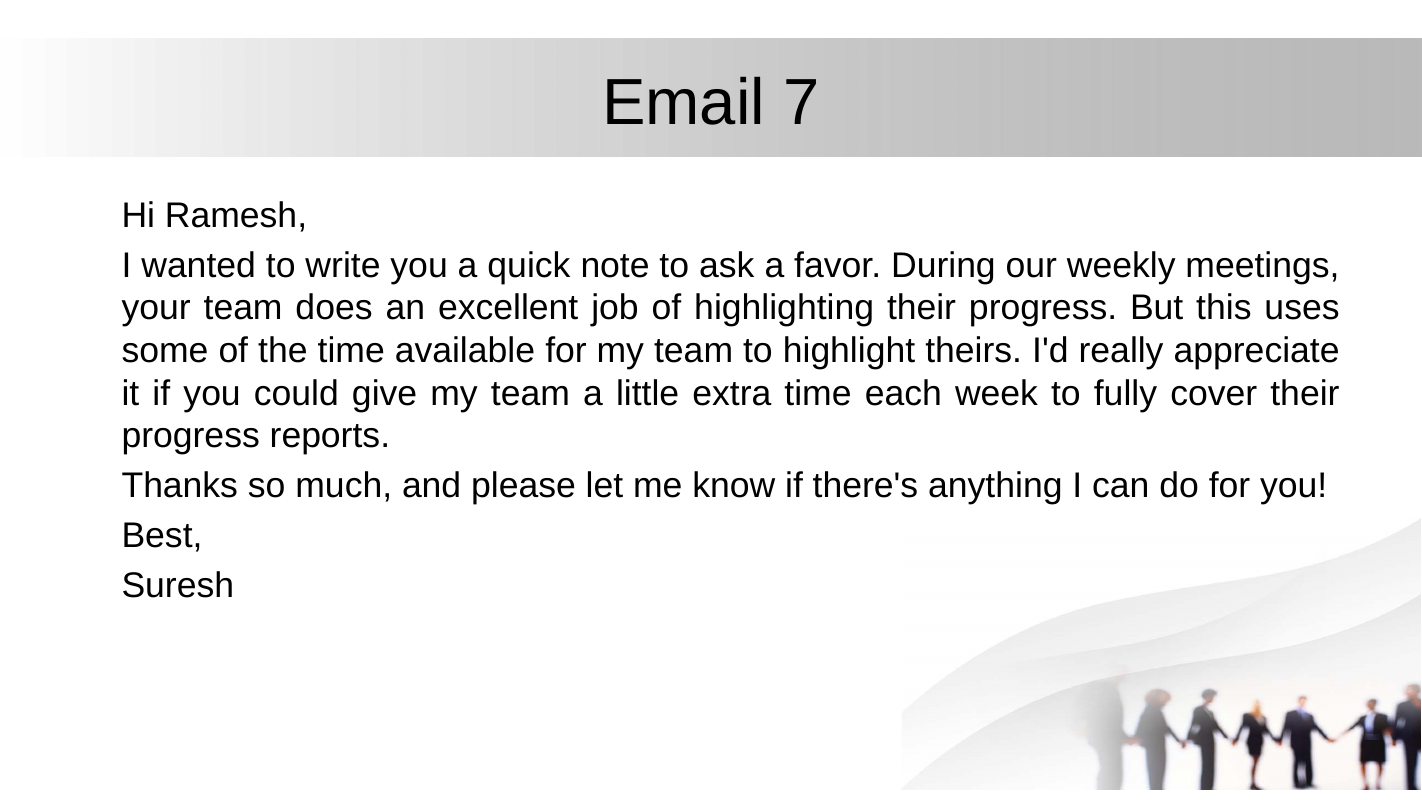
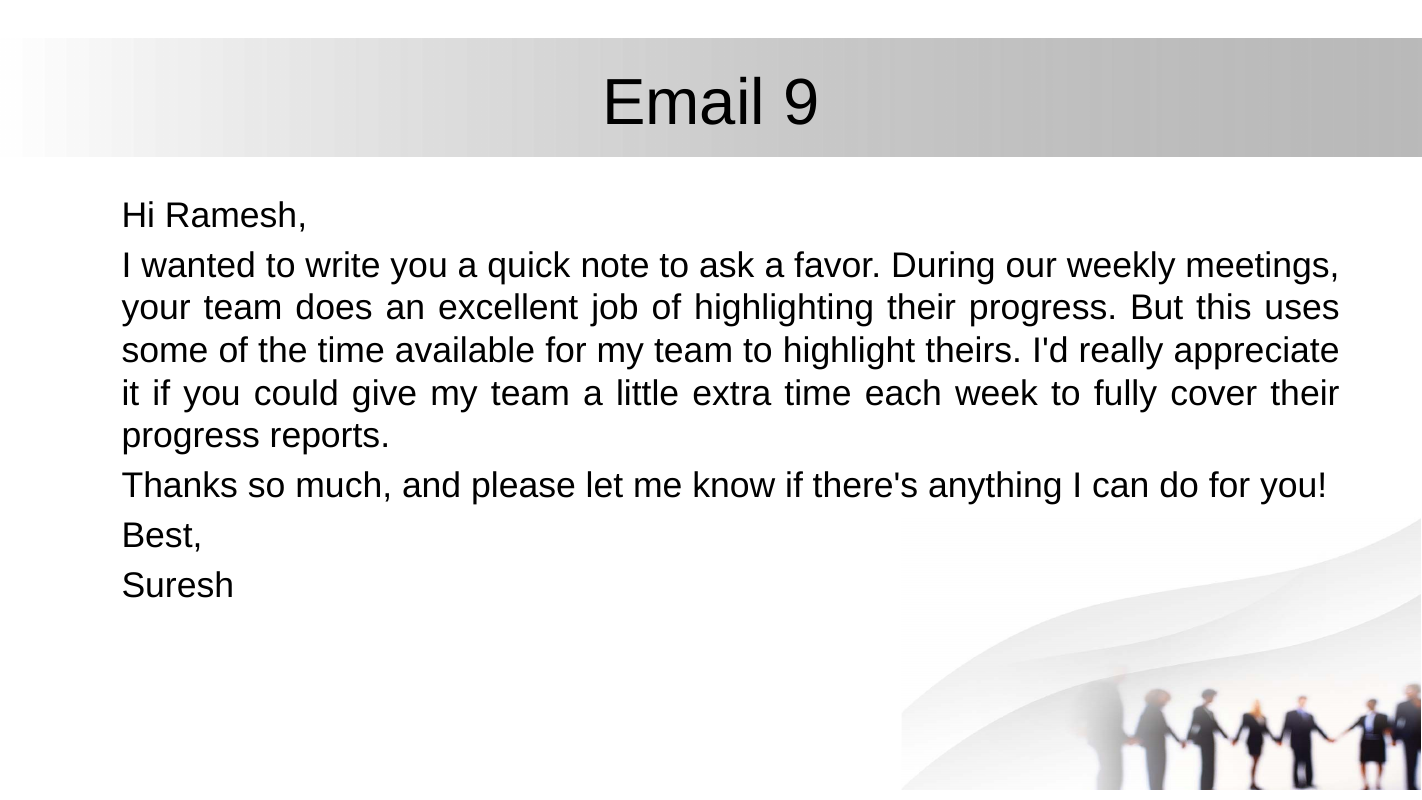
7: 7 -> 9 (801, 103)
